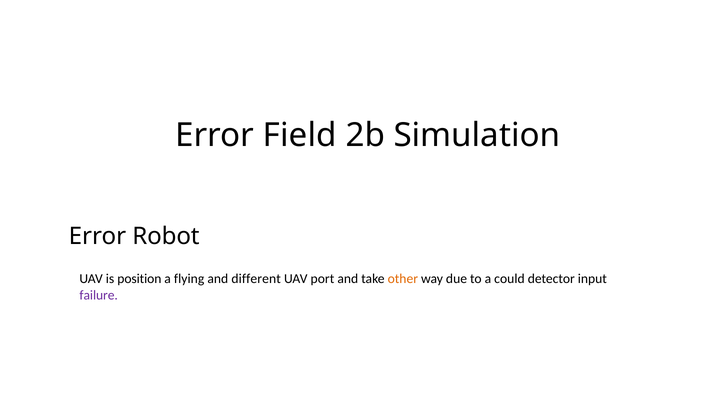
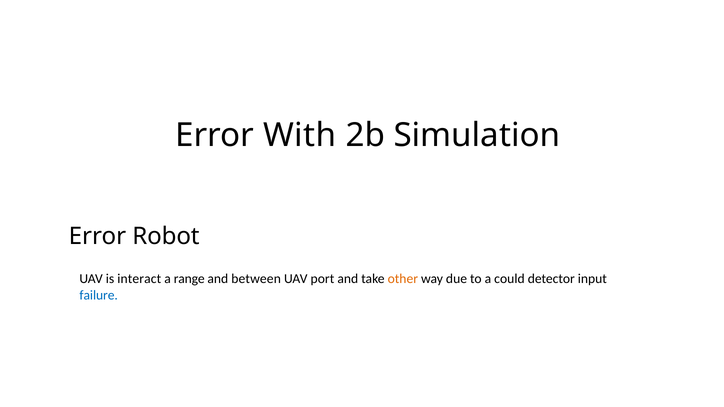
Field: Field -> With (300, 135)
position: position -> interact (139, 279)
flying: flying -> range (189, 279)
different: different -> between (256, 279)
failure colour: purple -> blue (99, 295)
